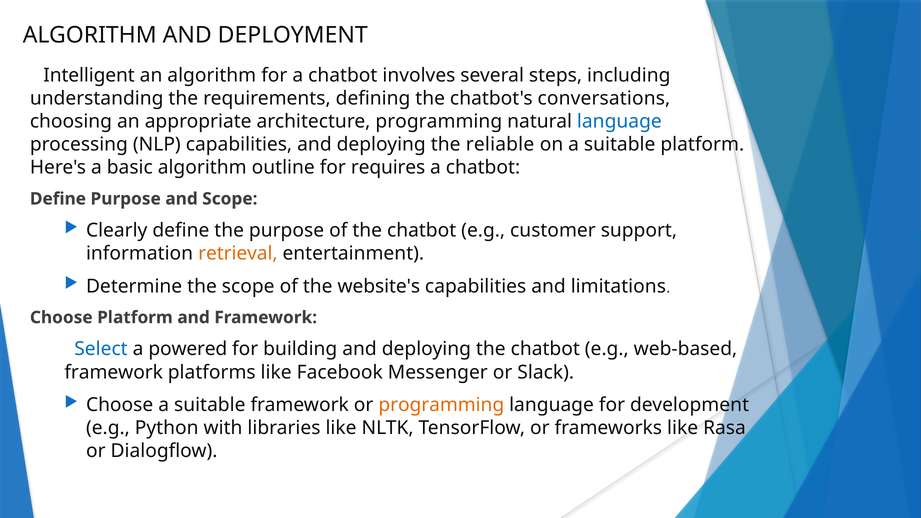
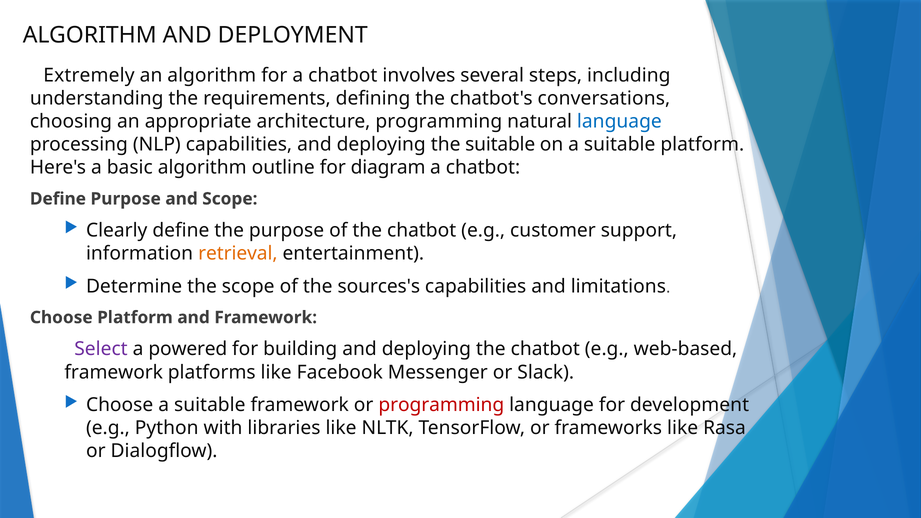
Intelligent: Intelligent -> Extremely (89, 75)
the reliable: reliable -> suitable (500, 144)
requires: requires -> diagram (388, 167)
website's: website's -> sources's (379, 286)
Select colour: blue -> purple (101, 349)
programming colour: orange -> red (441, 405)
